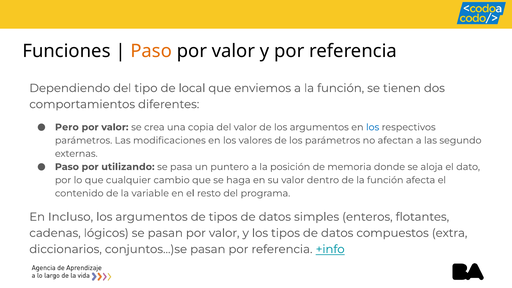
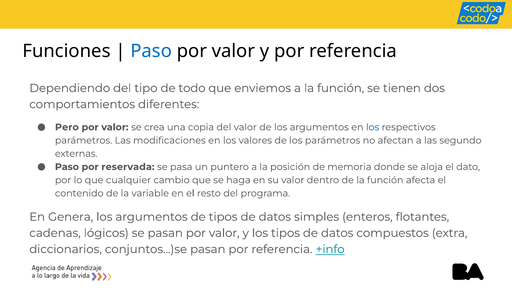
Paso colour: orange -> blue (151, 51)
local: local -> todo (192, 88)
utilizando: utilizando -> reservada (128, 167)
Incluso: Incluso -> Genera (71, 217)
